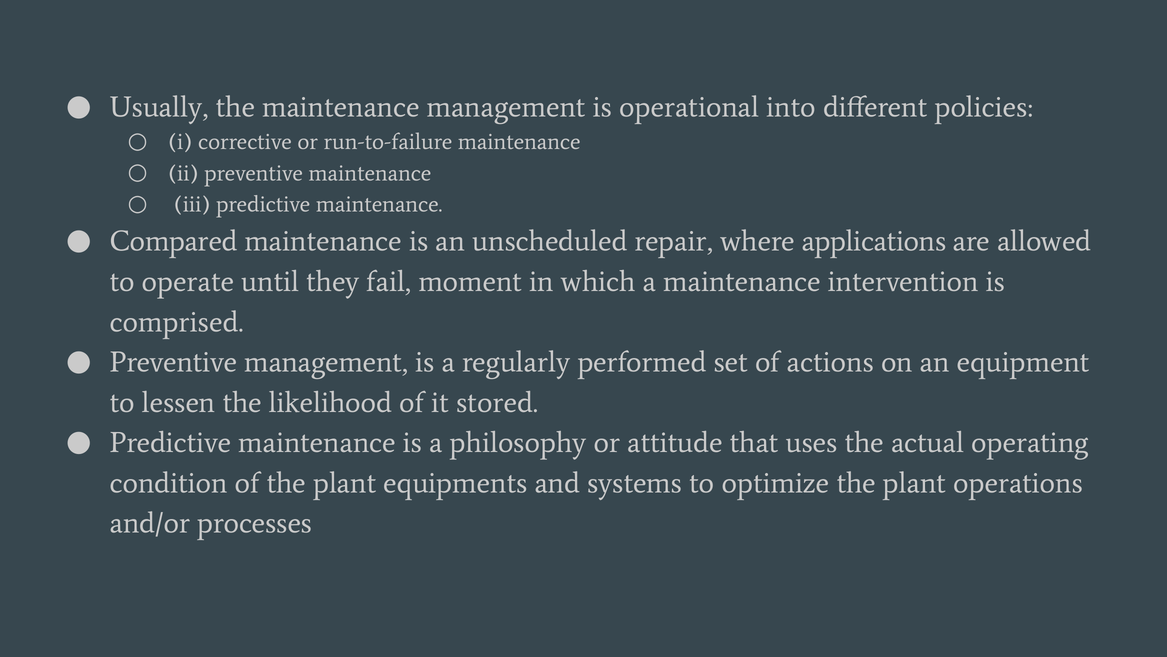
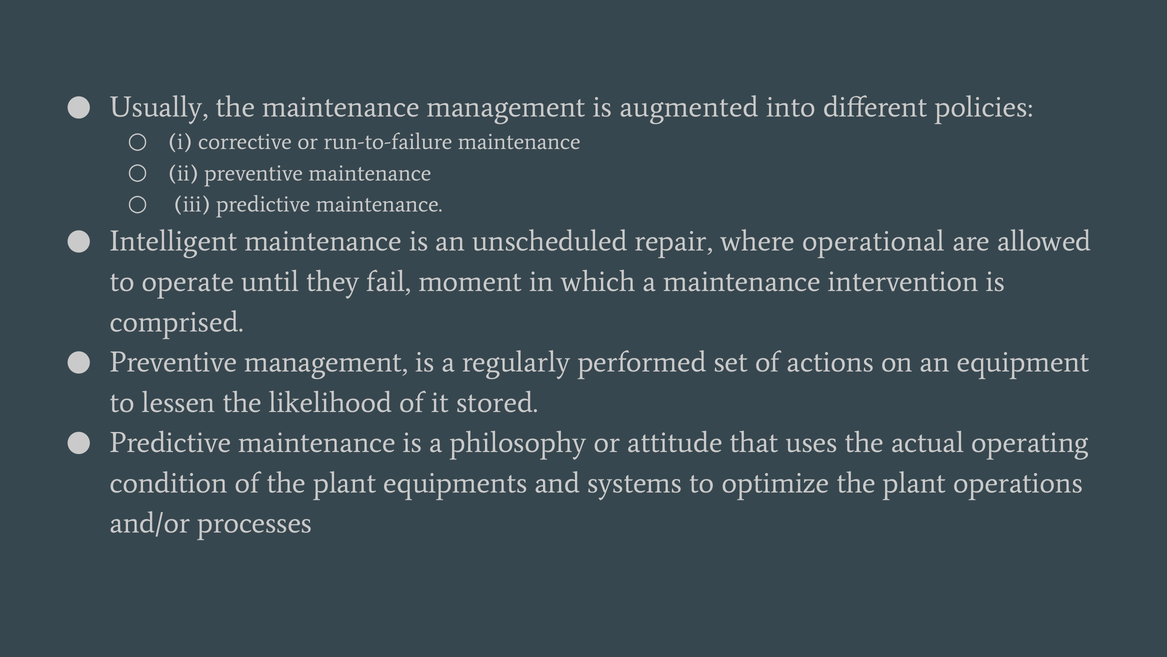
operational: operational -> augmented (689, 107)
Compared: Compared -> Intelligent (174, 241)
applications: applications -> operational (874, 241)
